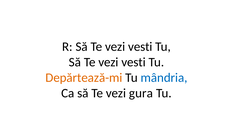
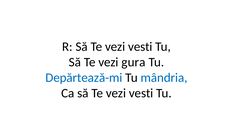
vesti: vesti -> gura (133, 62)
Depărtează-mi colour: orange -> blue (84, 78)
gura: gura -> vesti (141, 93)
